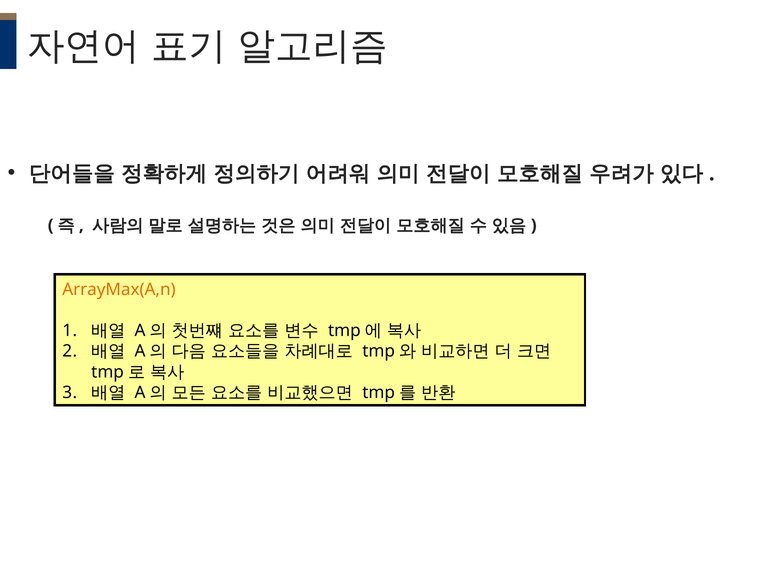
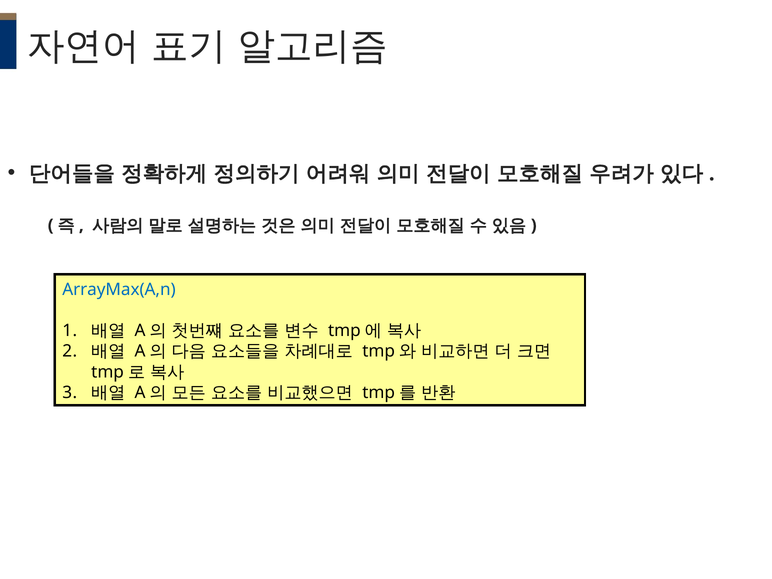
ArrayMax(A,n colour: orange -> blue (119, 290)
